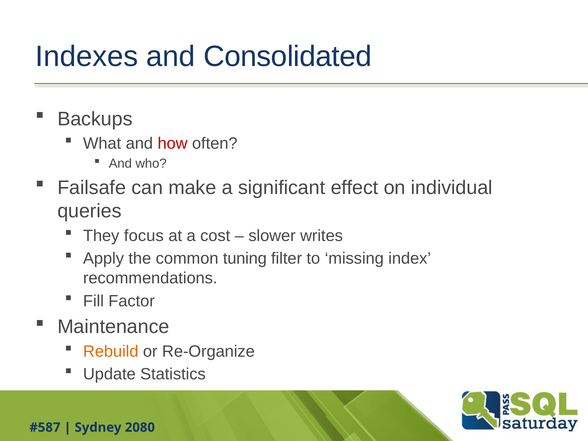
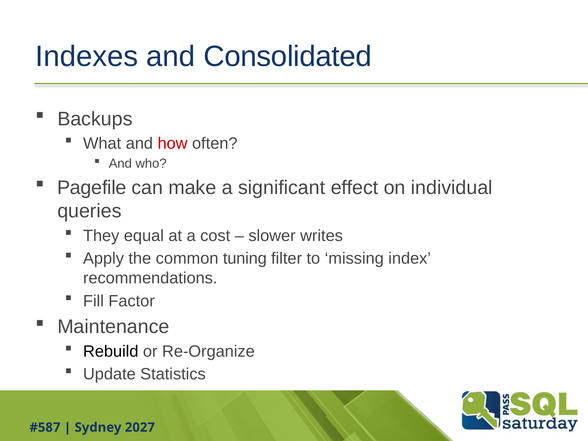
Failsafe: Failsafe -> Pagefile (92, 188)
focus: focus -> equal (144, 236)
Rebuild colour: orange -> black (111, 351)
2080: 2080 -> 2027 (140, 427)
